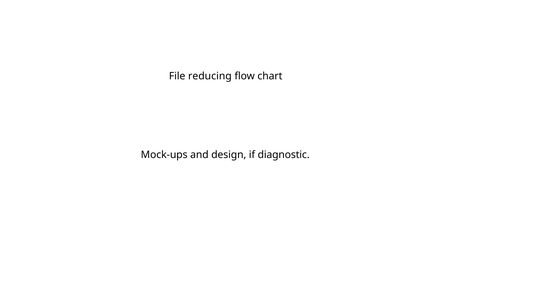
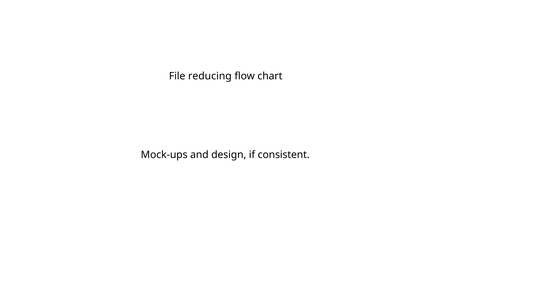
diagnostic: diagnostic -> consistent (284, 155)
